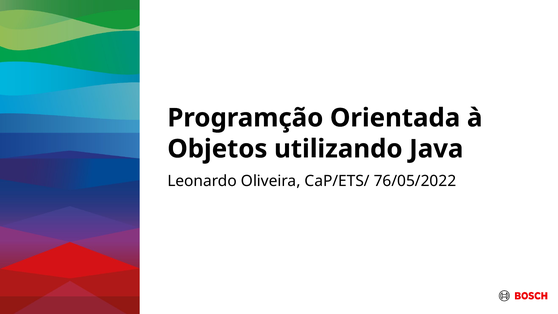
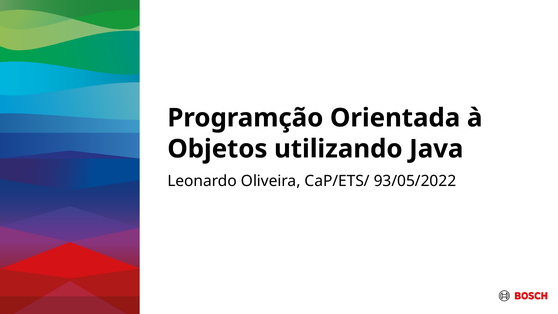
76/05/2022: 76/05/2022 -> 93/05/2022 (415, 181)
